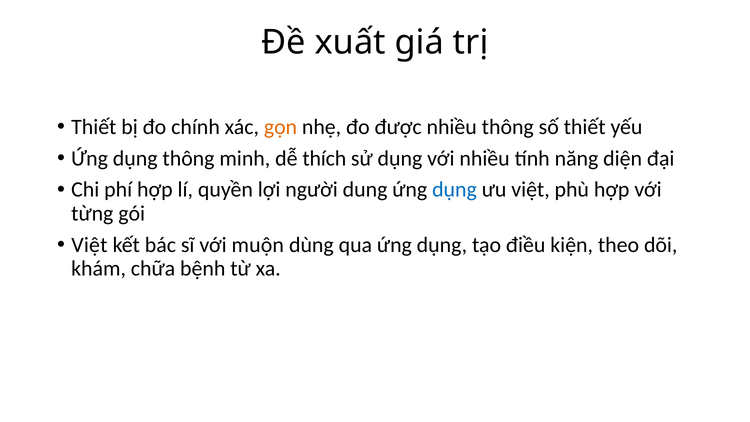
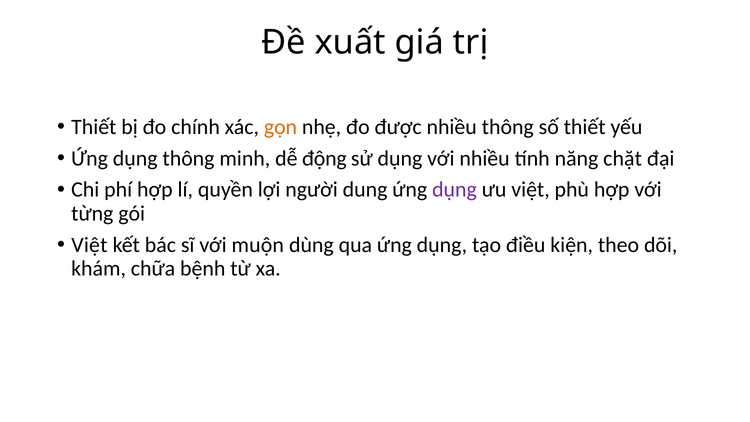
thích: thích -> động (324, 158)
diện: diện -> chặt (623, 158)
dụng colour: blue -> purple (454, 190)
